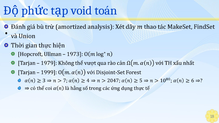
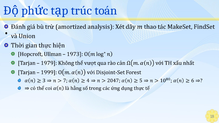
void: void -> trúc (81, 11)
